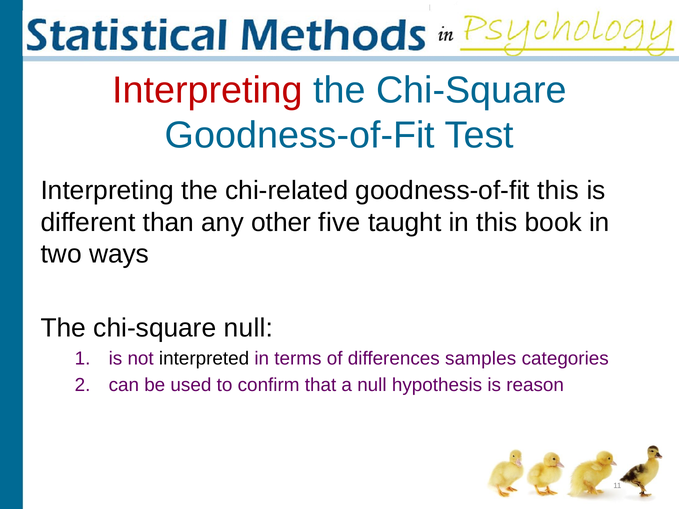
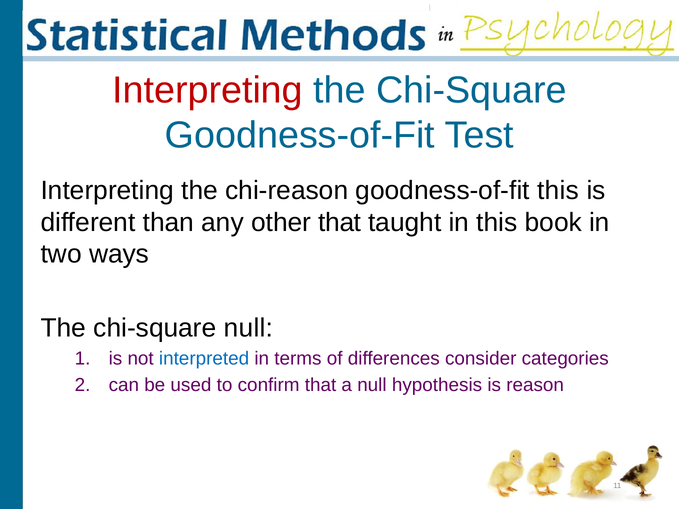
chi-related: chi-related -> chi-reason (287, 191)
other five: five -> that (340, 223)
interpreted colour: black -> blue (204, 359)
samples: samples -> consider (481, 359)
